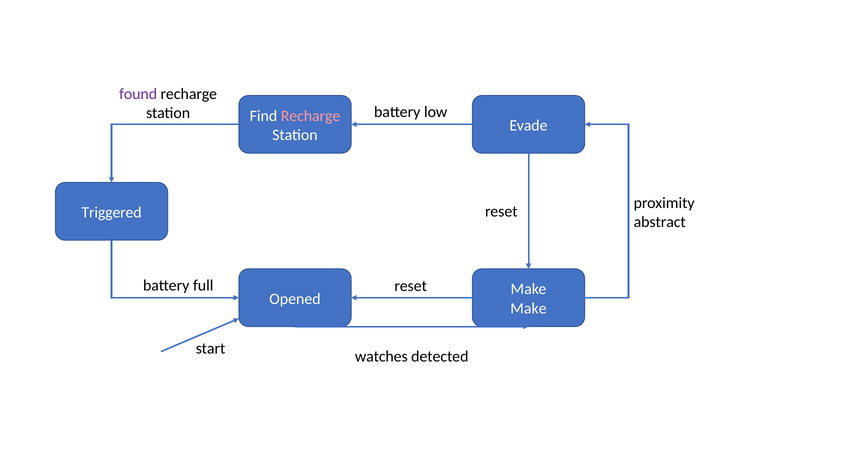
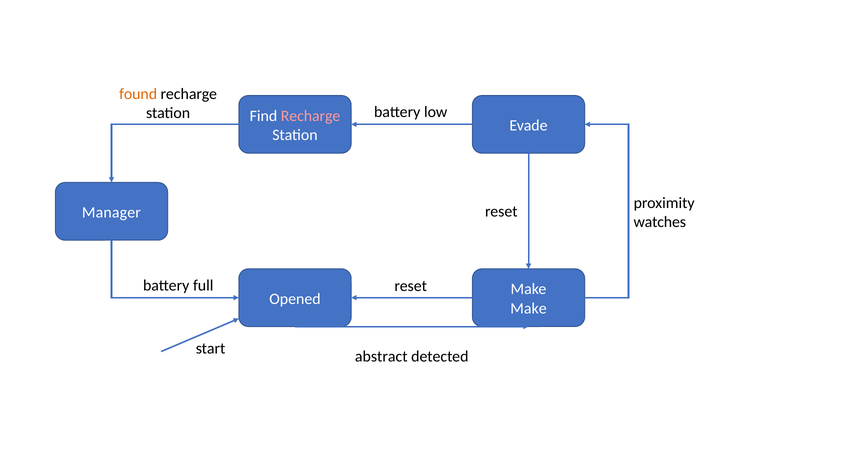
found colour: purple -> orange (138, 94)
Triggered: Triggered -> Manager (111, 213)
abstract: abstract -> watches (660, 222)
watches: watches -> abstract (381, 357)
